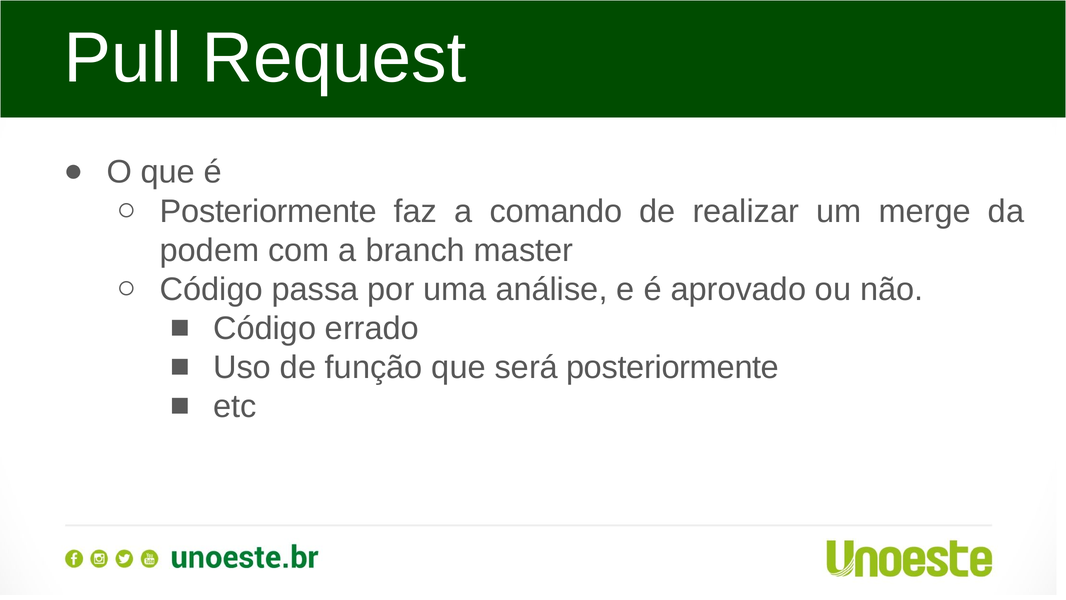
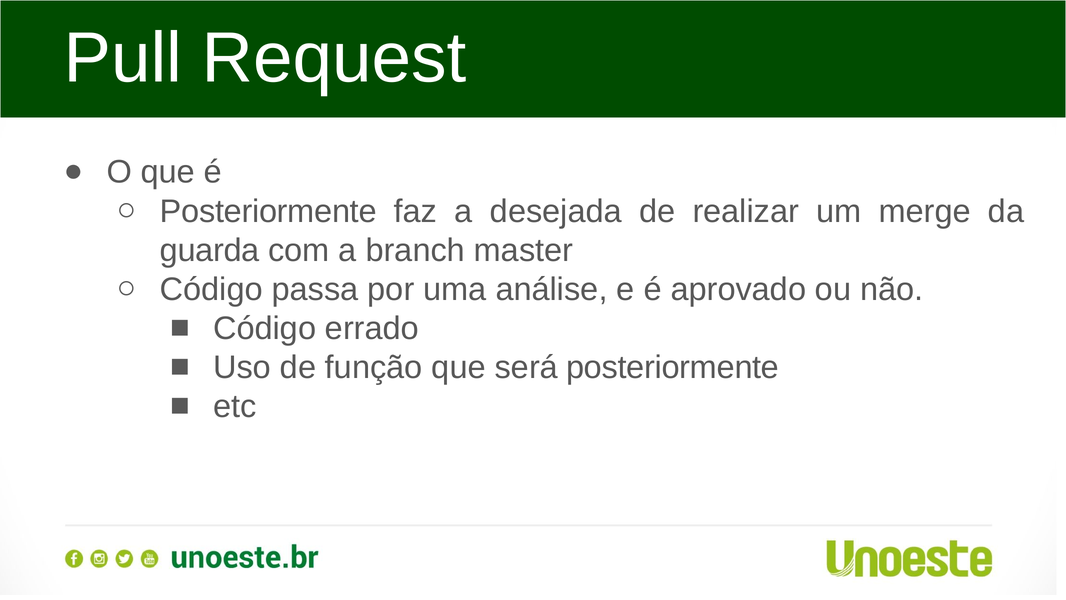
comando: comando -> desejada (556, 211)
podem: podem -> guarda (210, 250)
